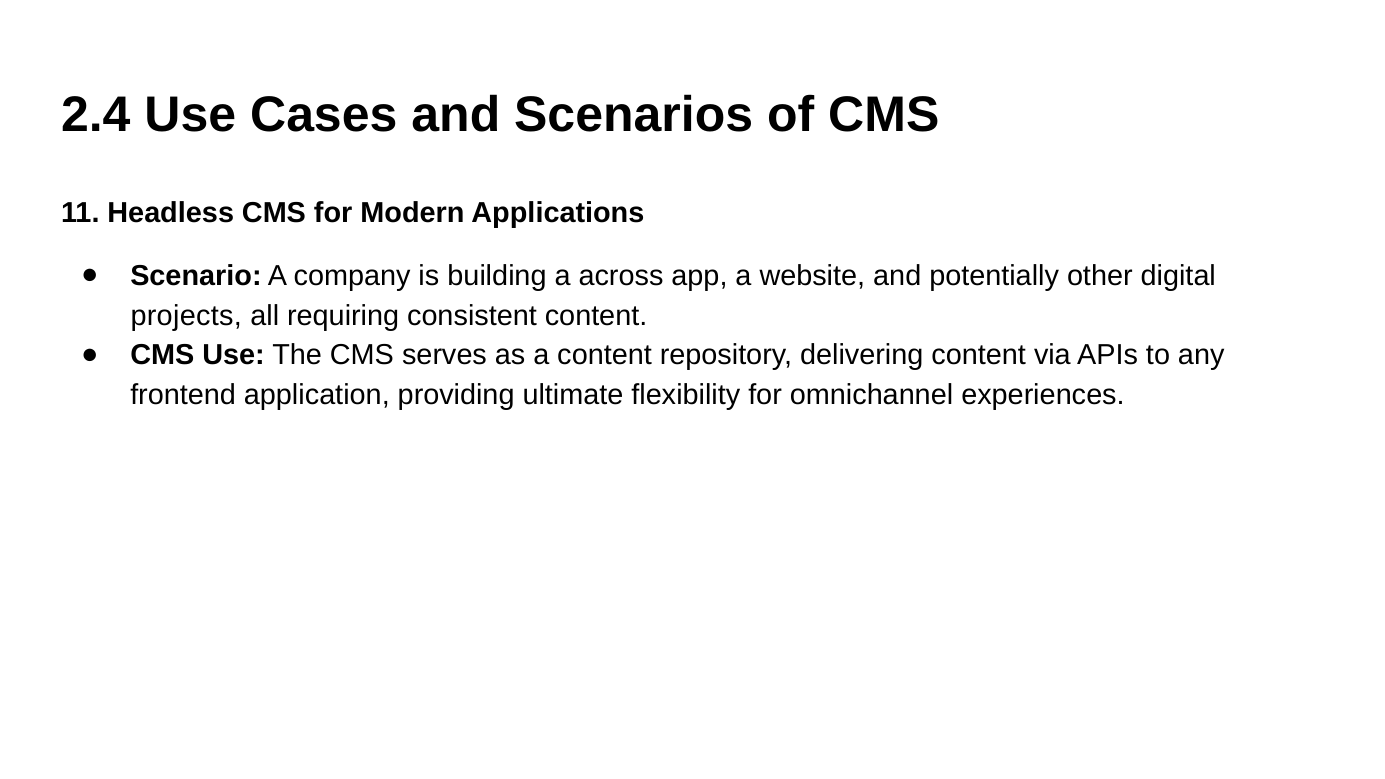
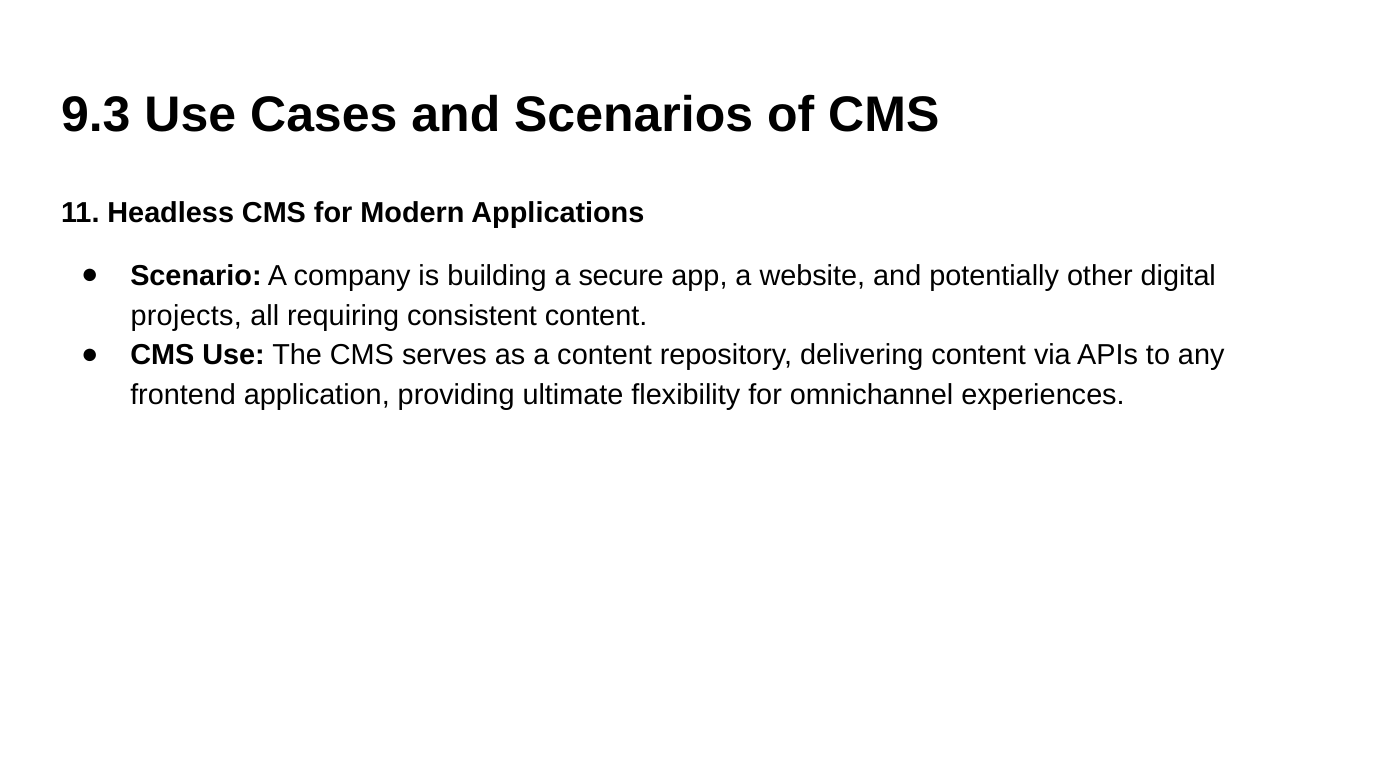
2.4: 2.4 -> 9.3 (96, 115)
across: across -> secure (621, 276)
